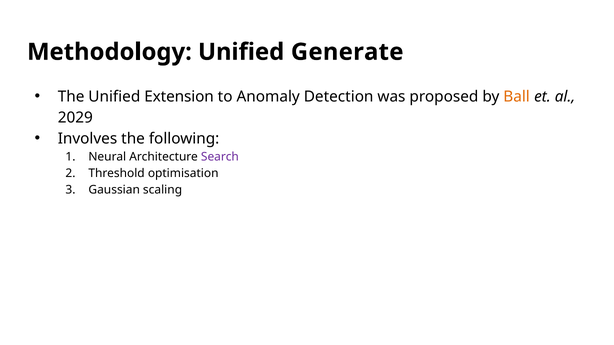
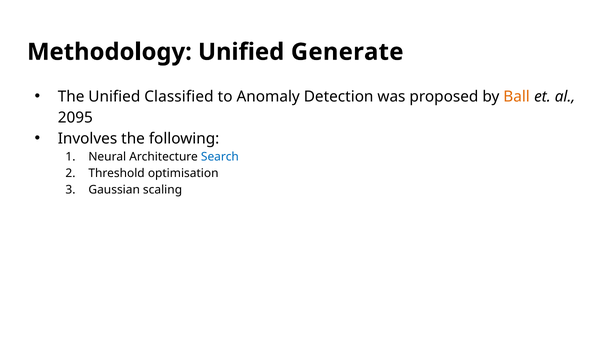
Extension: Extension -> Classified (179, 97)
2029: 2029 -> 2095 (75, 118)
Search colour: purple -> blue (220, 157)
